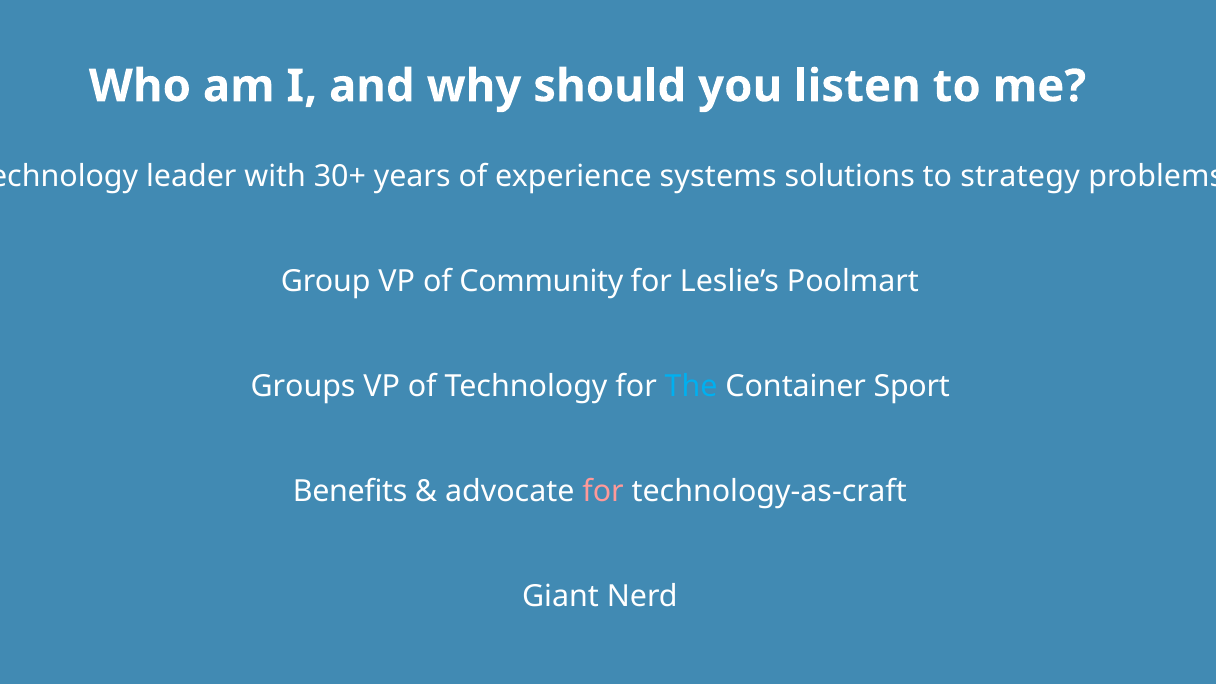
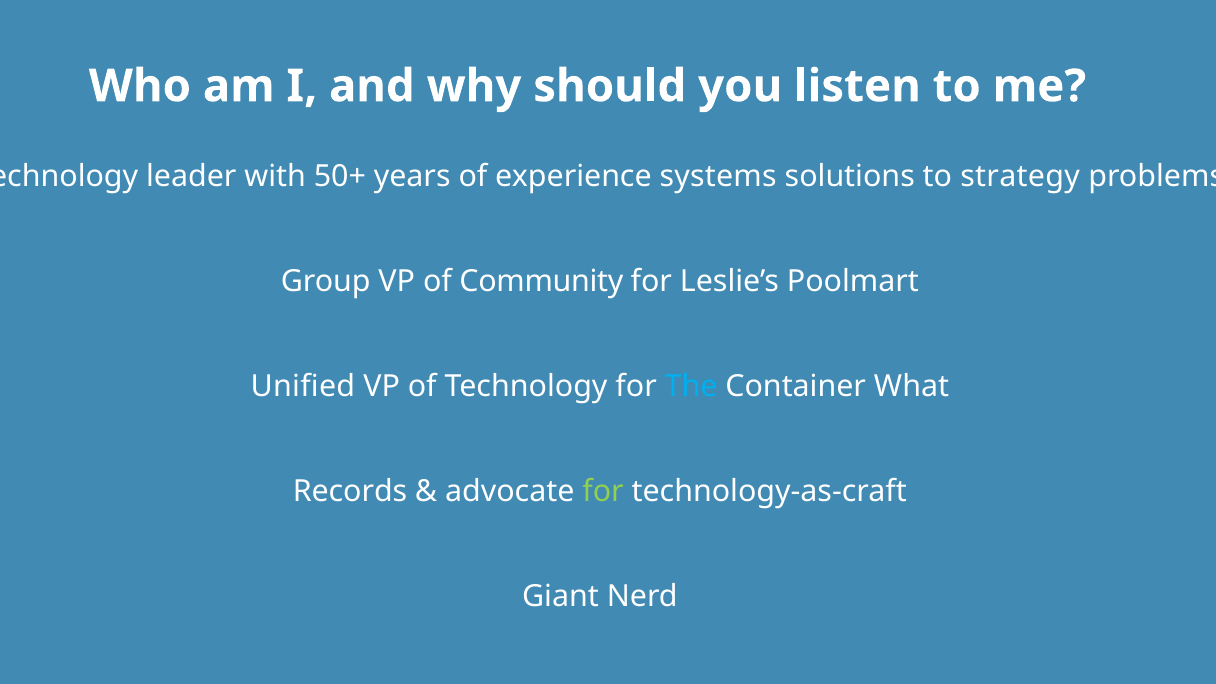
30+: 30+ -> 50+ (340, 177)
Groups: Groups -> Unified (303, 387)
Sport: Sport -> What (912, 387)
Benefits: Benefits -> Records (350, 492)
for colour: pink -> light green (603, 492)
